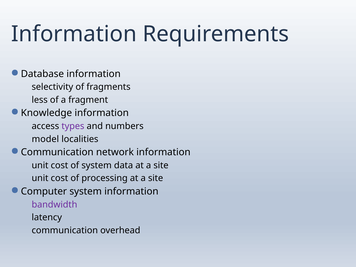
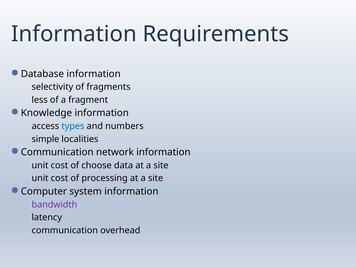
types colour: purple -> blue (73, 126)
model: model -> simple (45, 139)
of system: system -> choose (97, 165)
